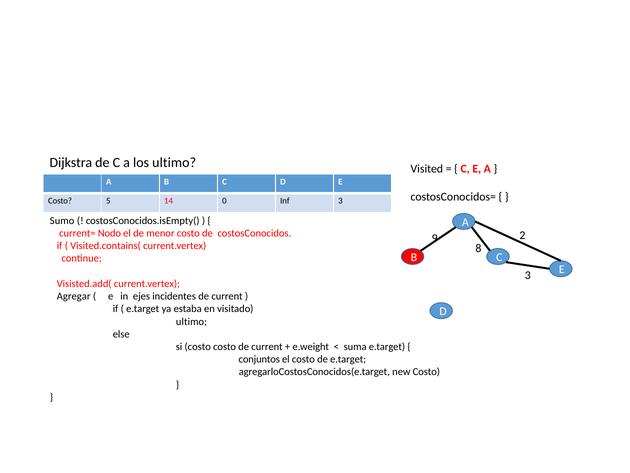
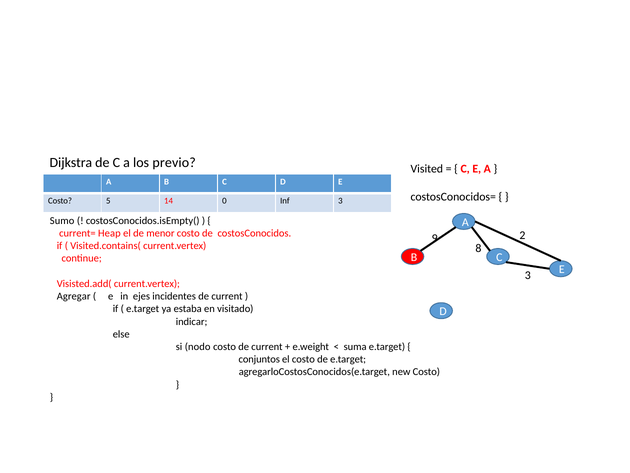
los ultimo: ultimo -> previo (174, 162)
Nodo: Nodo -> Heap (109, 233)
ultimo: ultimo -> indicar (192, 321)
si costo: costo -> nodo (198, 346)
